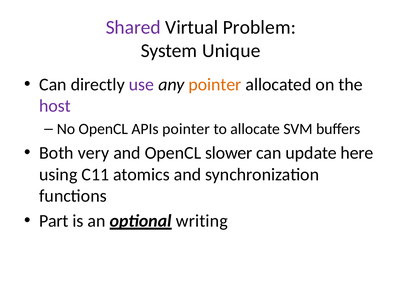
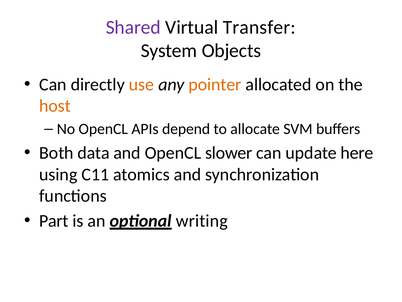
Problem: Problem -> Transfer (259, 27)
Unique: Unique -> Objects (231, 51)
use colour: purple -> orange (141, 84)
host colour: purple -> orange (55, 106)
APIs pointer: pointer -> depend (186, 129)
very: very -> data (94, 153)
